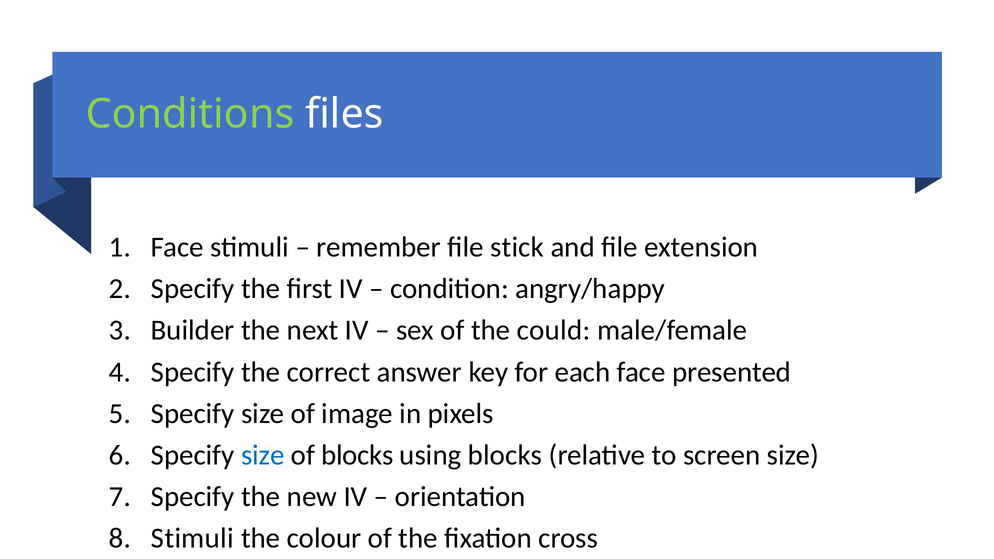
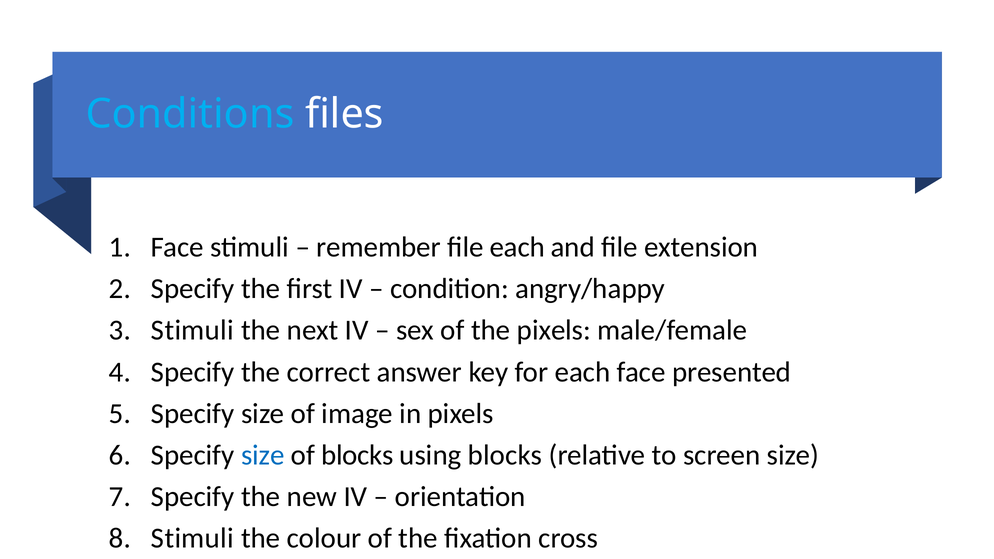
Conditions colour: light green -> light blue (190, 114)
file stick: stick -> each (517, 247)
Builder: Builder -> Stimuli (192, 330)
the could: could -> pixels (554, 330)
